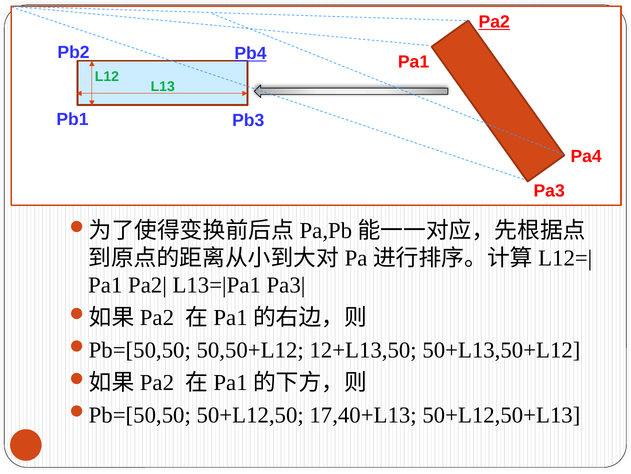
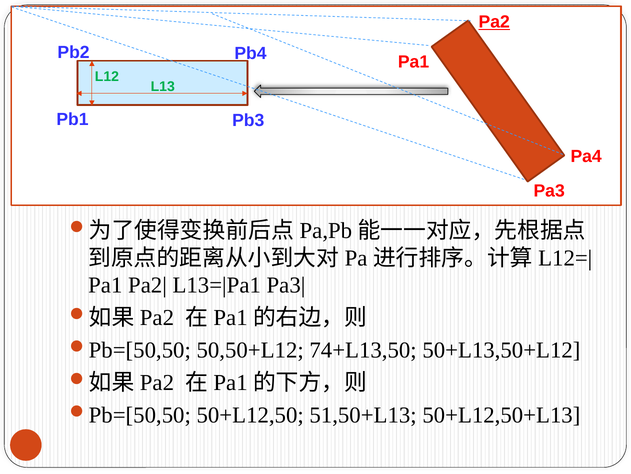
Pb4 underline: present -> none (250, 53)
12+L13,50: 12+L13,50 -> 74+L13,50 (363, 350)
17,40+L13: 17,40+L13 -> 51,50+L13 (363, 414)
